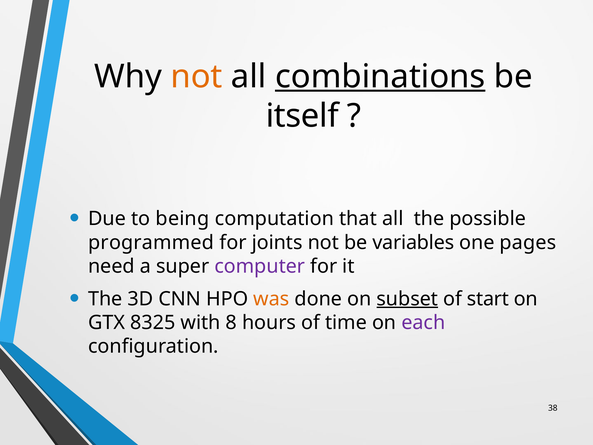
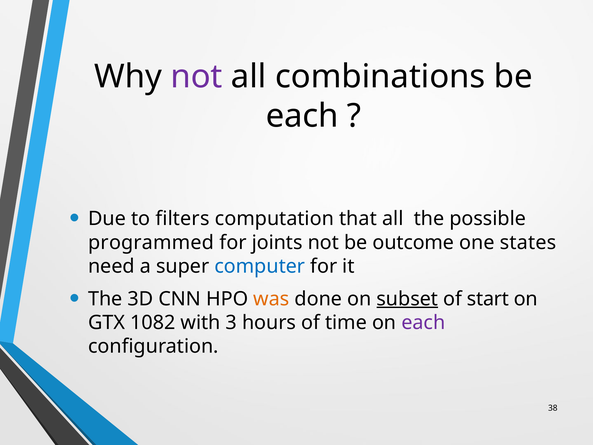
not colour: orange -> purple (196, 76)
combinations underline: present -> none (380, 76)
itself: itself -> each (302, 116)
being: being -> filters (182, 219)
variables: variables -> outcome (413, 242)
pages: pages -> states (528, 242)
computer colour: purple -> blue (260, 266)
8325: 8325 -> 1082 (153, 322)
8: 8 -> 3 (231, 322)
